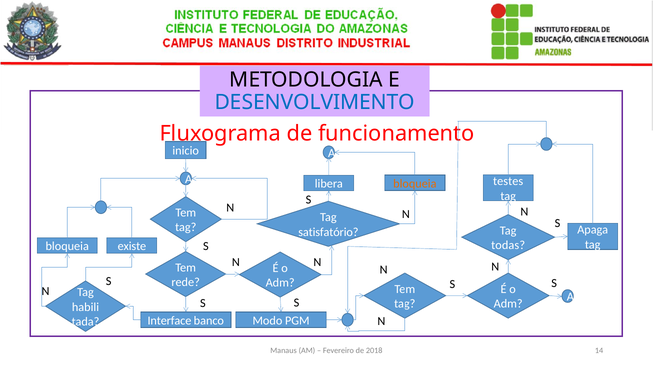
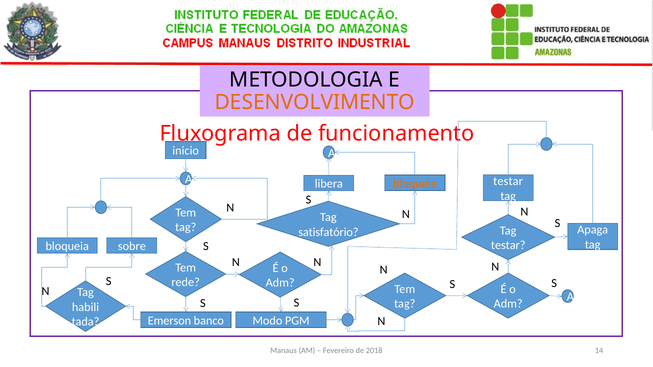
DESENVOLVIMENTO colour: blue -> orange (315, 102)
testes: testes -> testar (508, 181)
todas: todas -> testar (508, 246)
existe: existe -> sobre (132, 247)
Interface: Interface -> Emerson (169, 321)
